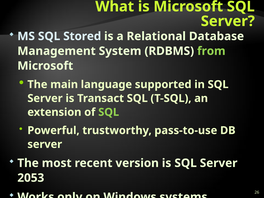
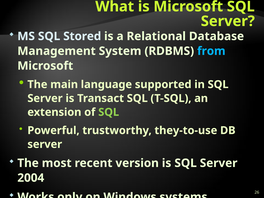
from colour: light green -> light blue (211, 51)
pass-to-use: pass-to-use -> they-to-use (186, 130)
2053: 2053 -> 2004 (31, 178)
